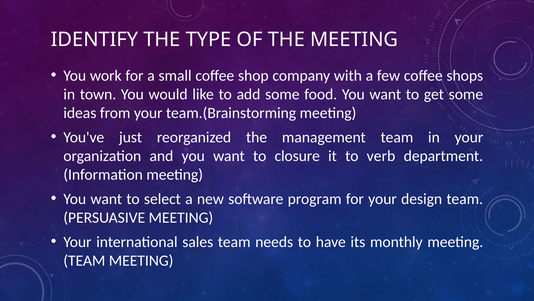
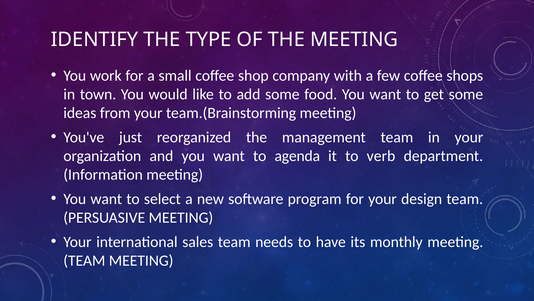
closure: closure -> agenda (297, 156)
